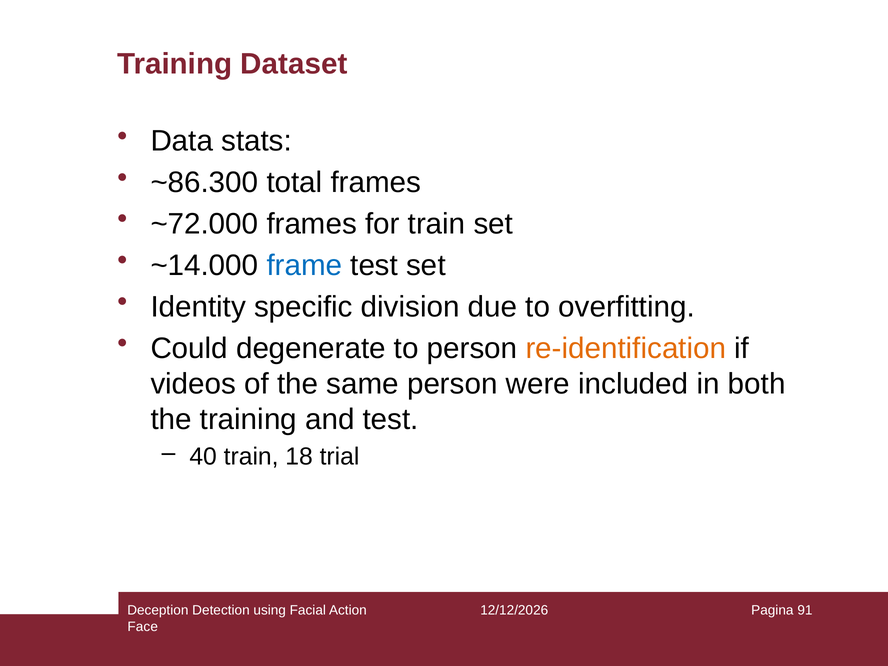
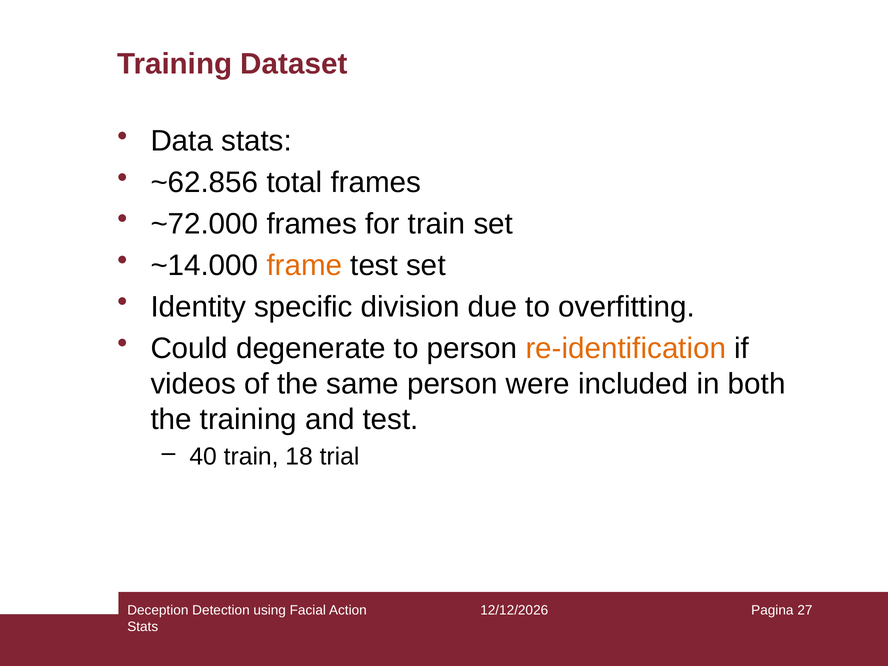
~86.300: ~86.300 -> ~62.856 (204, 183)
frame colour: blue -> orange (304, 265)
91: 91 -> 27 (805, 610)
Face: Face -> Stats (143, 627)
